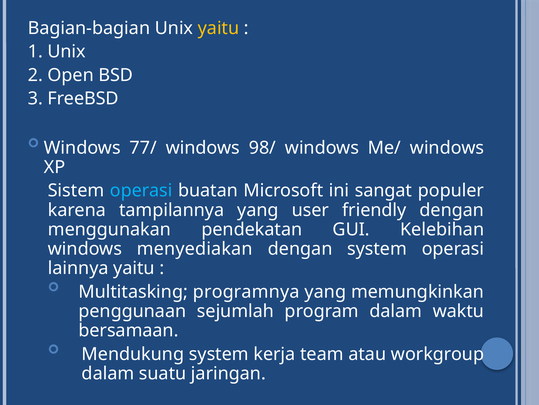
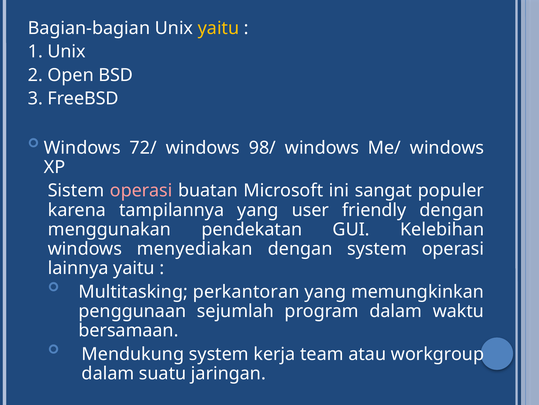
77/: 77/ -> 72/ (143, 147)
operasi colour: light blue -> pink (141, 190)
programnya: programnya -> perkantoran (246, 291)
